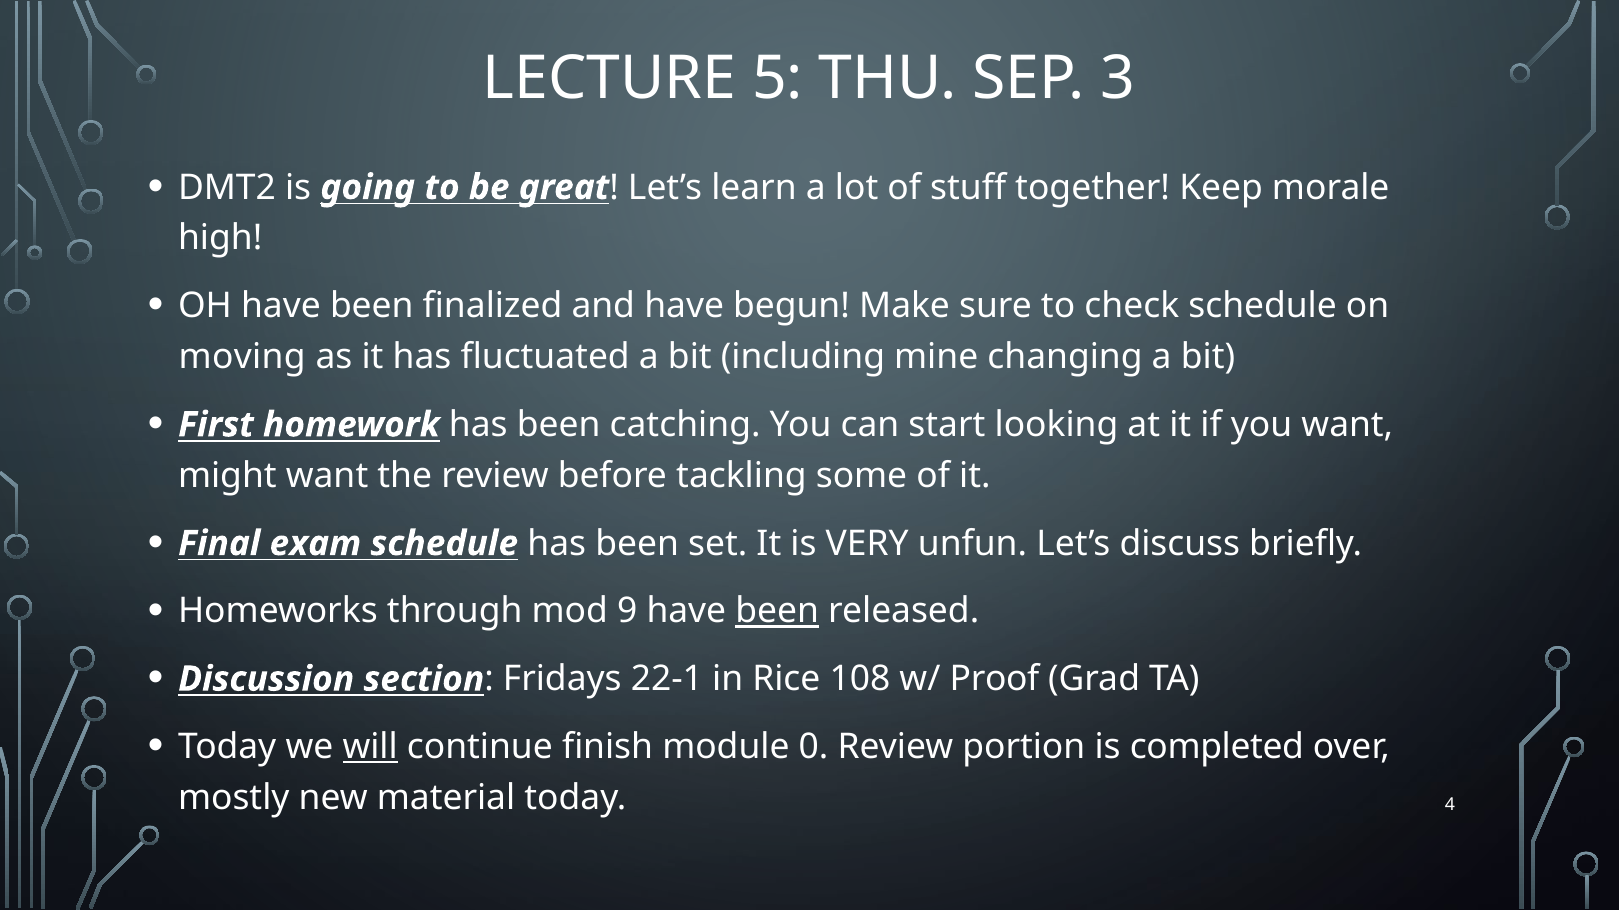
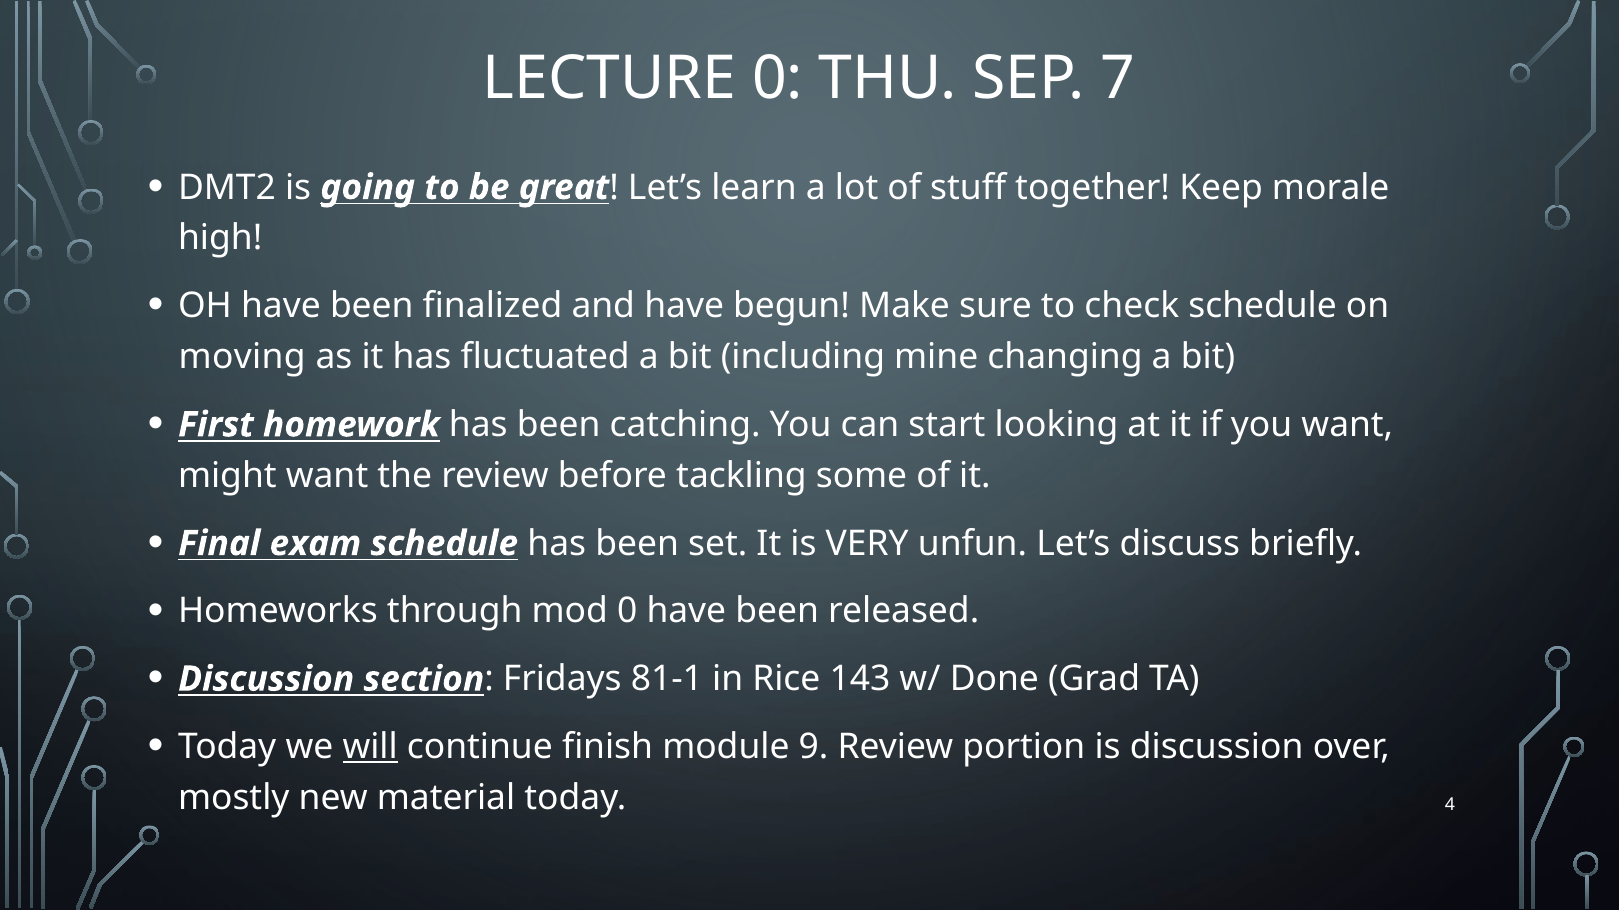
LECTURE 5: 5 -> 0 (778, 78)
3: 3 -> 7 (1118, 78)
mod 9: 9 -> 0 (627, 612)
been underline: present -> none (777, 612)
22-1: 22-1 -> 81-1 (667, 680)
108: 108 -> 143 (860, 680)
Proof: Proof -> Done (994, 680)
0: 0 -> 9 (814, 747)
is completed: completed -> discussion (1217, 747)
